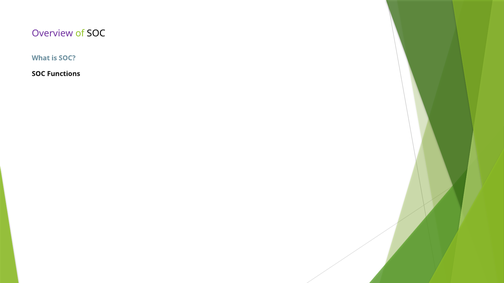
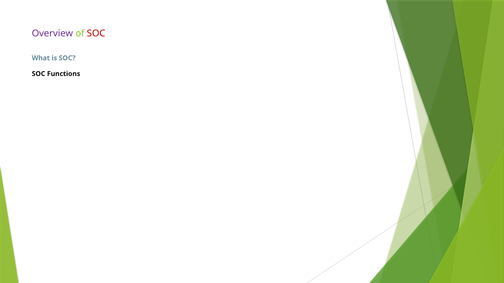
SOC colour: black -> red (96, 33)
